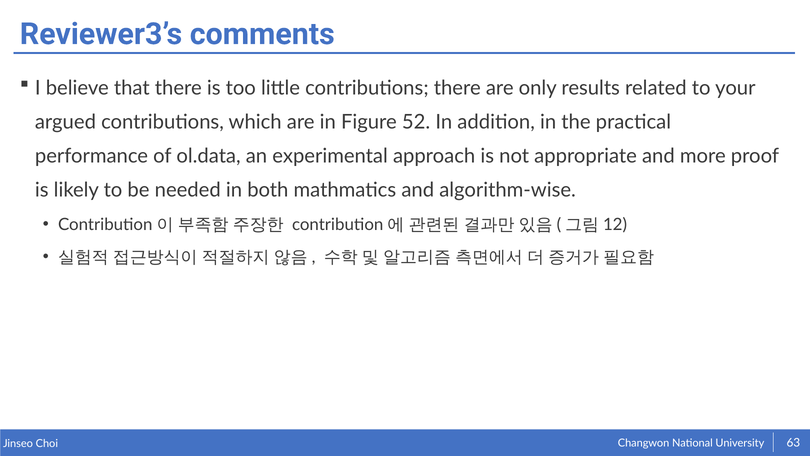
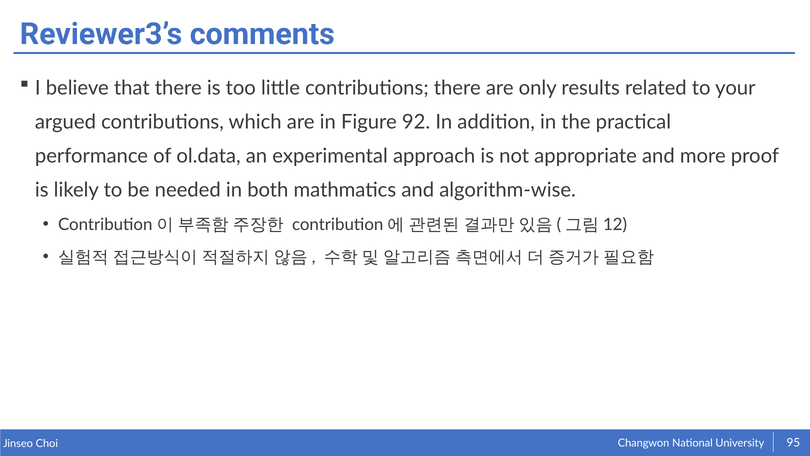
52: 52 -> 92 (416, 122)
63: 63 -> 95 (793, 442)
